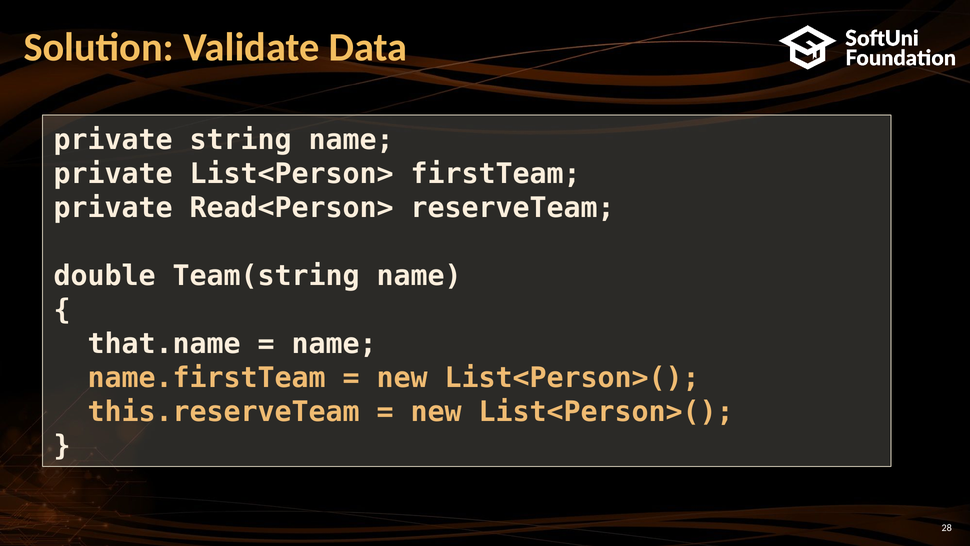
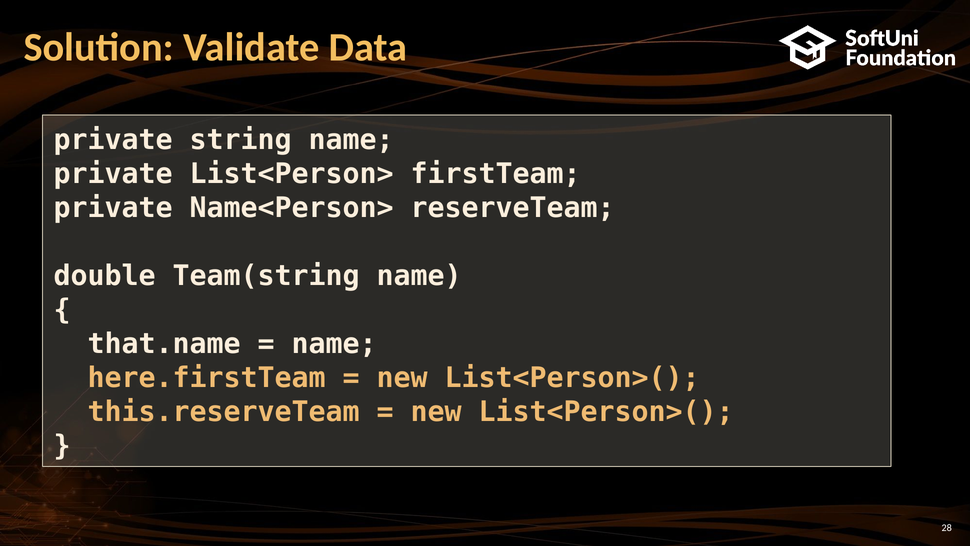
Read<Person>: Read<Person> -> Name<Person> (292, 208)
name.firstTeam: name.firstTeam -> here.firstTeam (207, 378)
